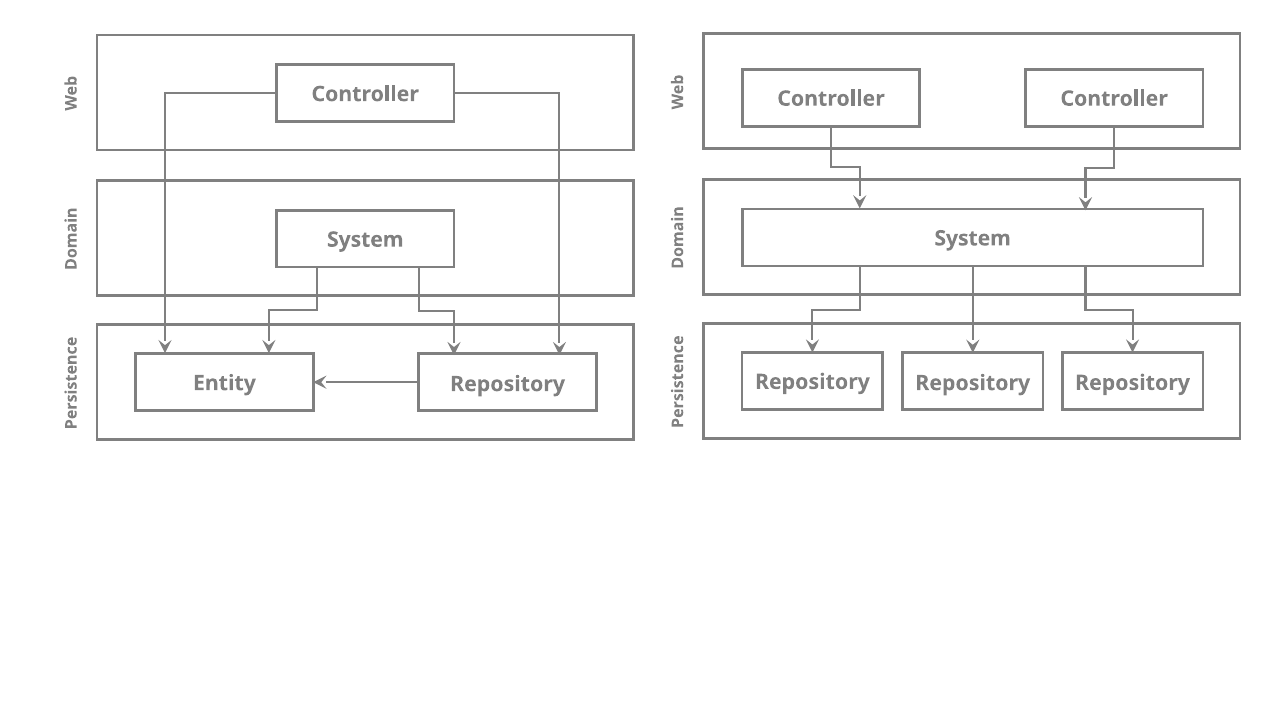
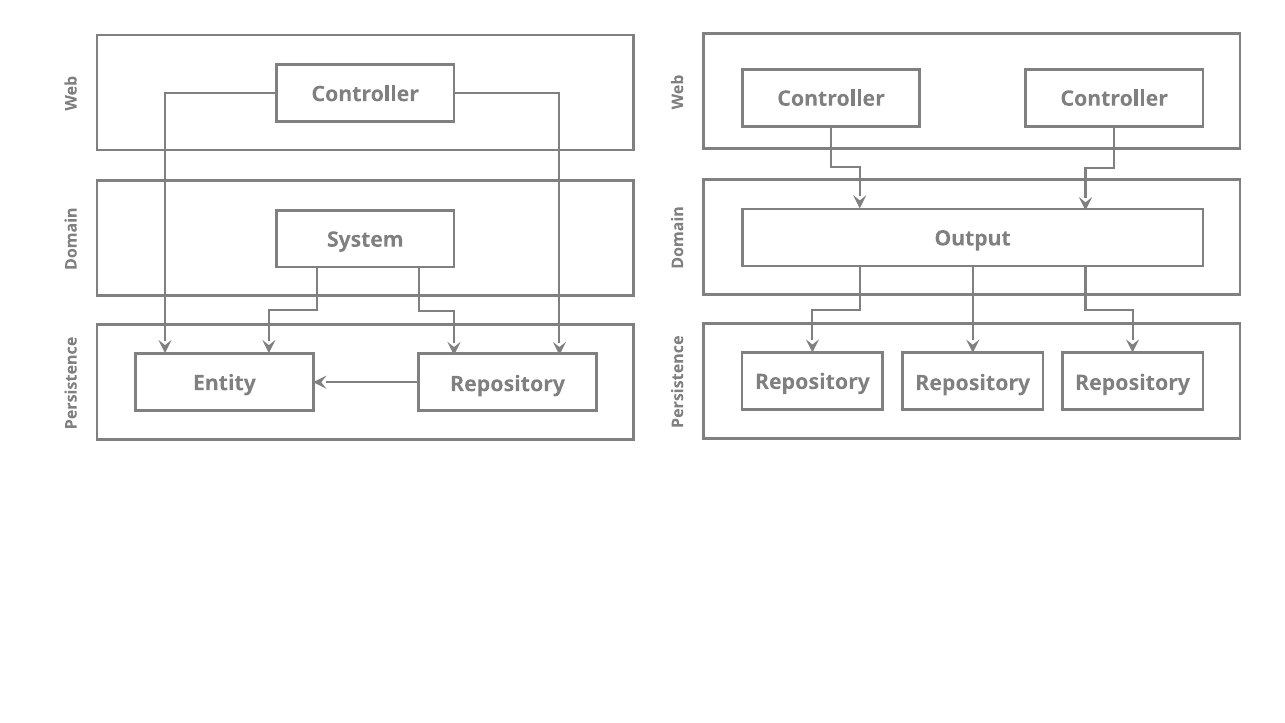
System: System -> Output (973, 238)
